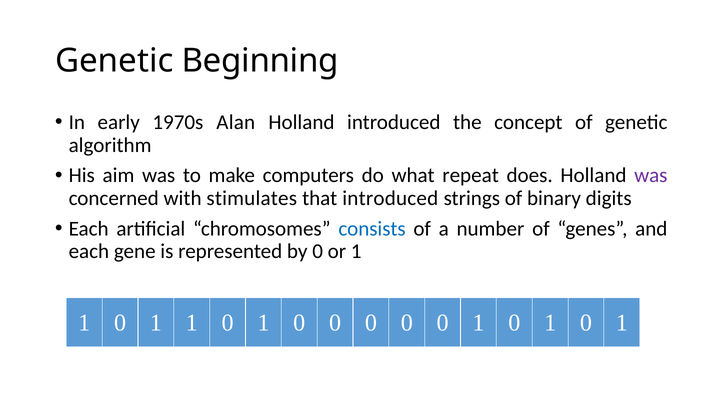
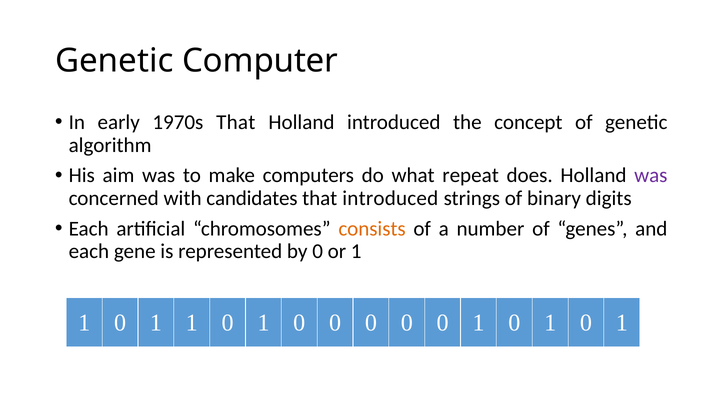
Beginning: Beginning -> Computer (260, 61)
1970s Alan: Alan -> That (236, 122)
stimulates: stimulates -> candidates (252, 198)
consists colour: blue -> orange (372, 228)
